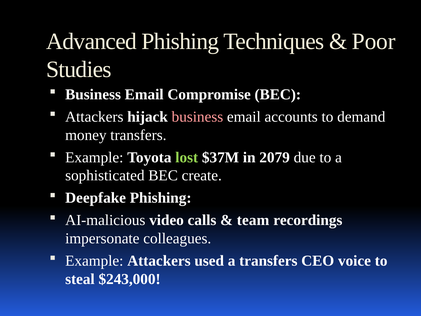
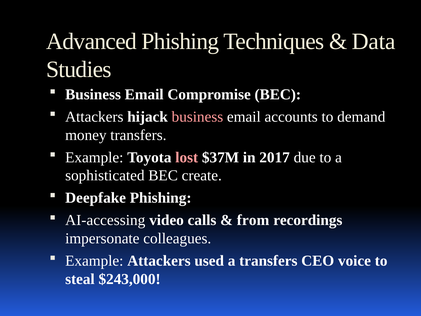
Poor: Poor -> Data (374, 41)
lost colour: light green -> pink (187, 157)
2079: 2079 -> 2017 (275, 157)
AI-malicious: AI-malicious -> AI-accessing (105, 220)
team: team -> from (253, 220)
